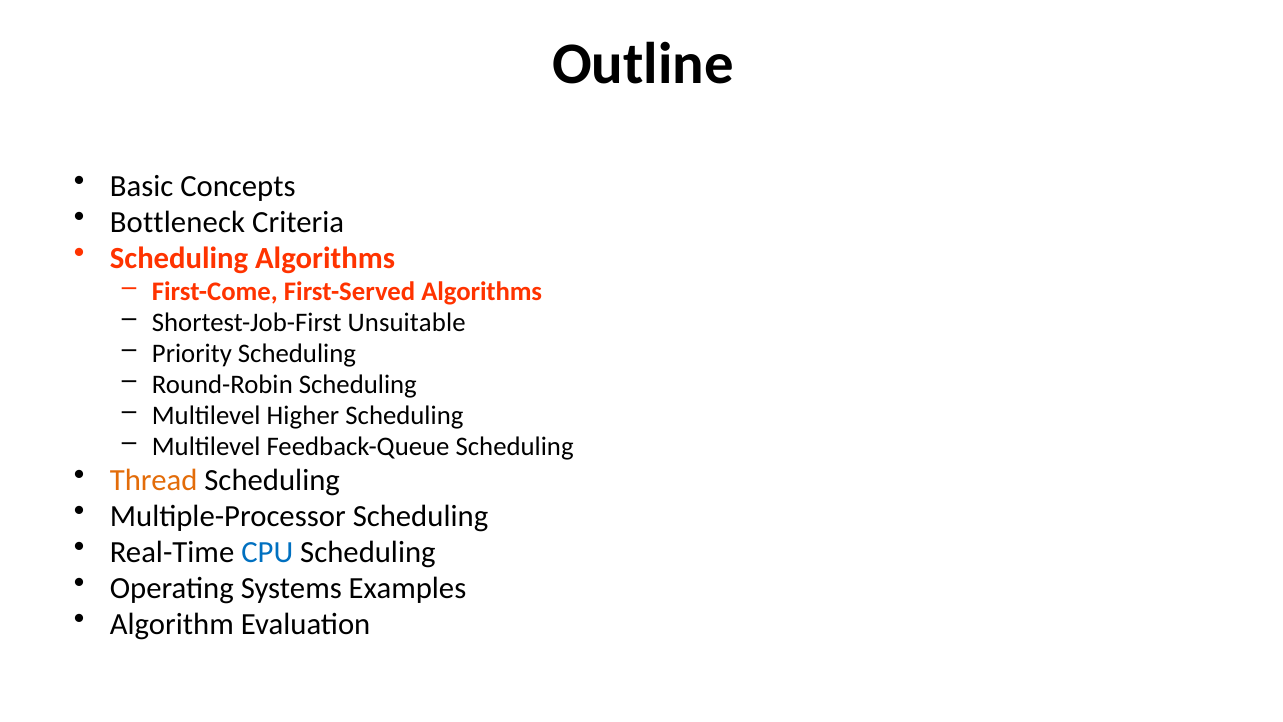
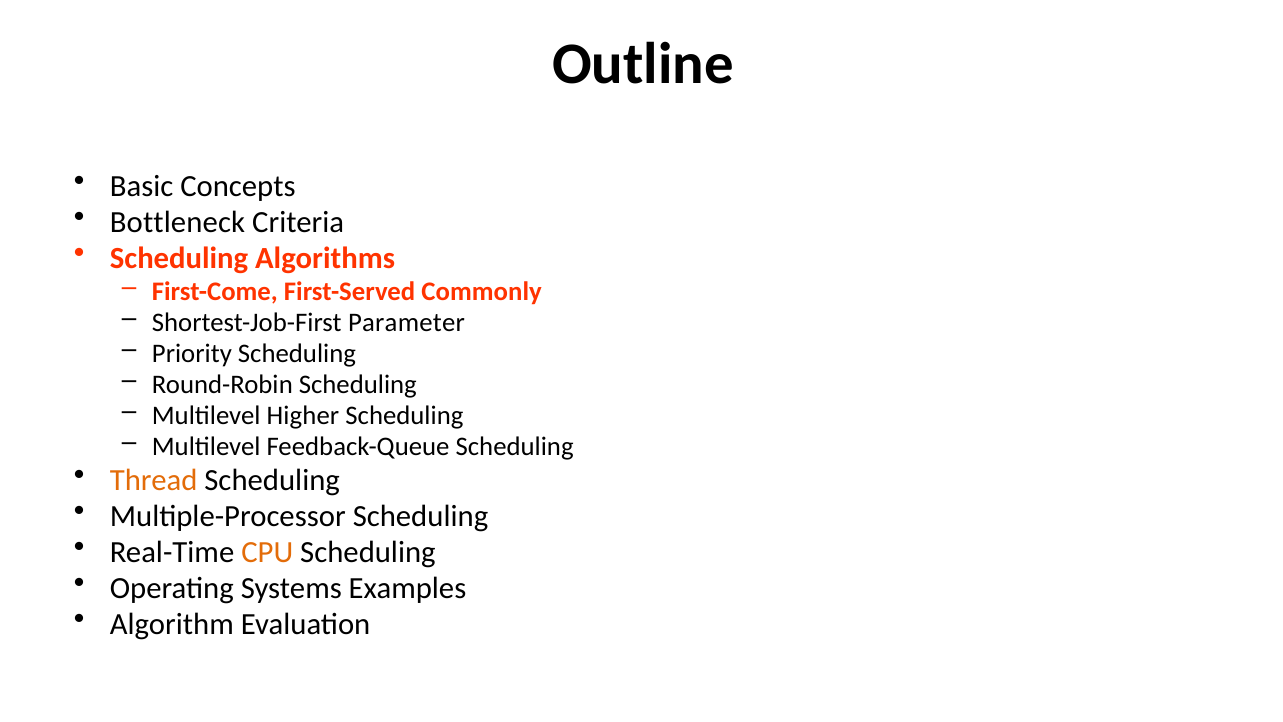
First-Served Algorithms: Algorithms -> Commonly (482, 291)
Unsuitable: Unsuitable -> Parameter (407, 323)
CPU colour: blue -> orange (267, 552)
